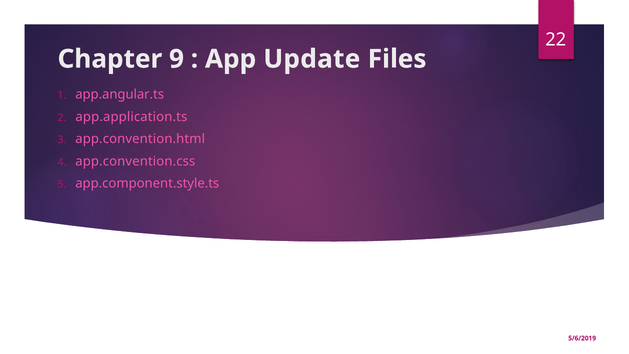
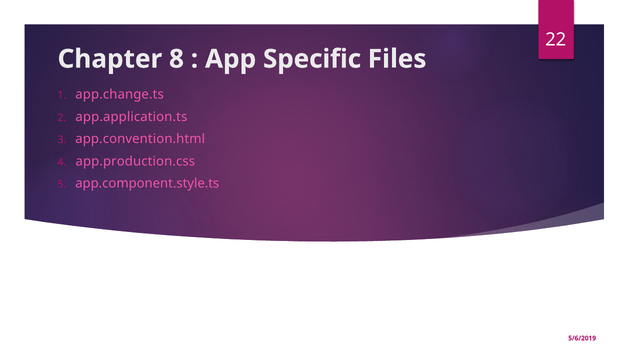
9: 9 -> 8 (176, 59)
Update: Update -> Specific (312, 59)
app.angular.ts: app.angular.ts -> app.change.ts (120, 94)
app.convention.css: app.convention.css -> app.production.css (135, 161)
